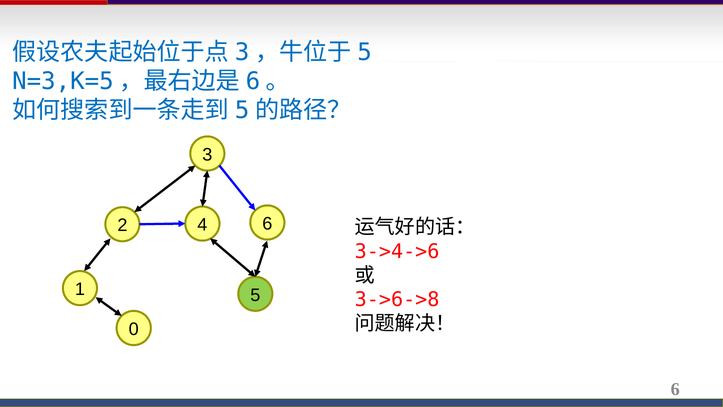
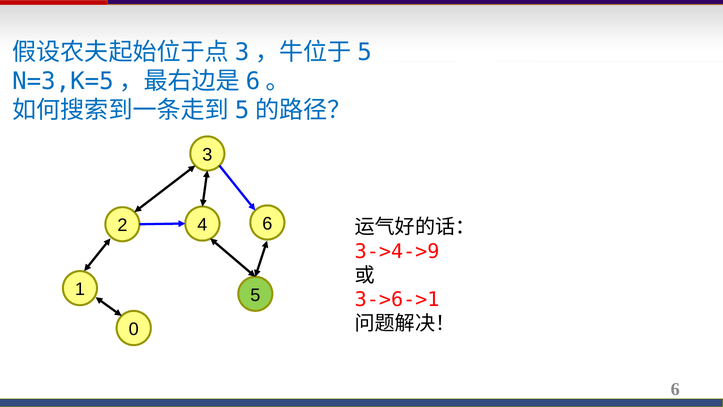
3->4->6: 3->4->6 -> 3->4->9 (397, 251)
3->6->8: 3->6->8 -> 3->6->1 (397, 299)
